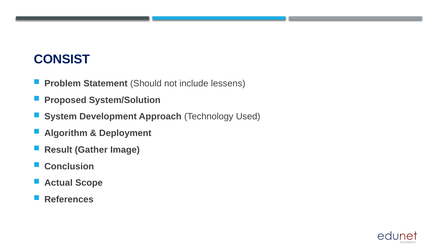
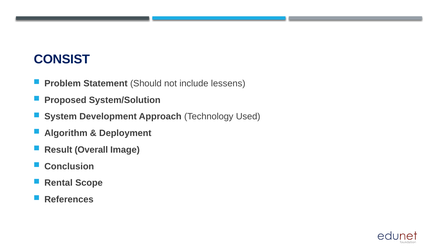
Gather: Gather -> Overall (91, 150)
Actual: Actual -> Rental (59, 183)
